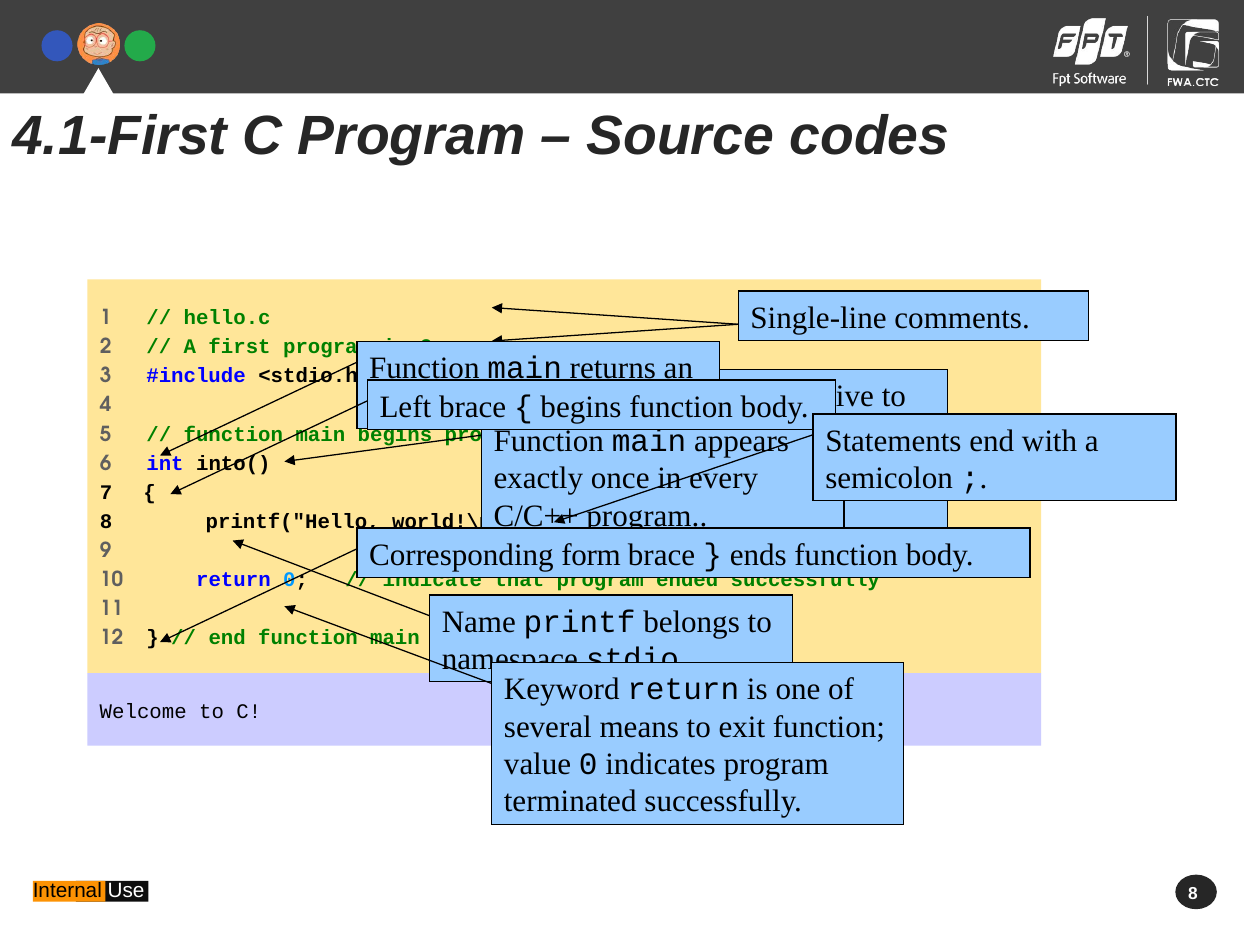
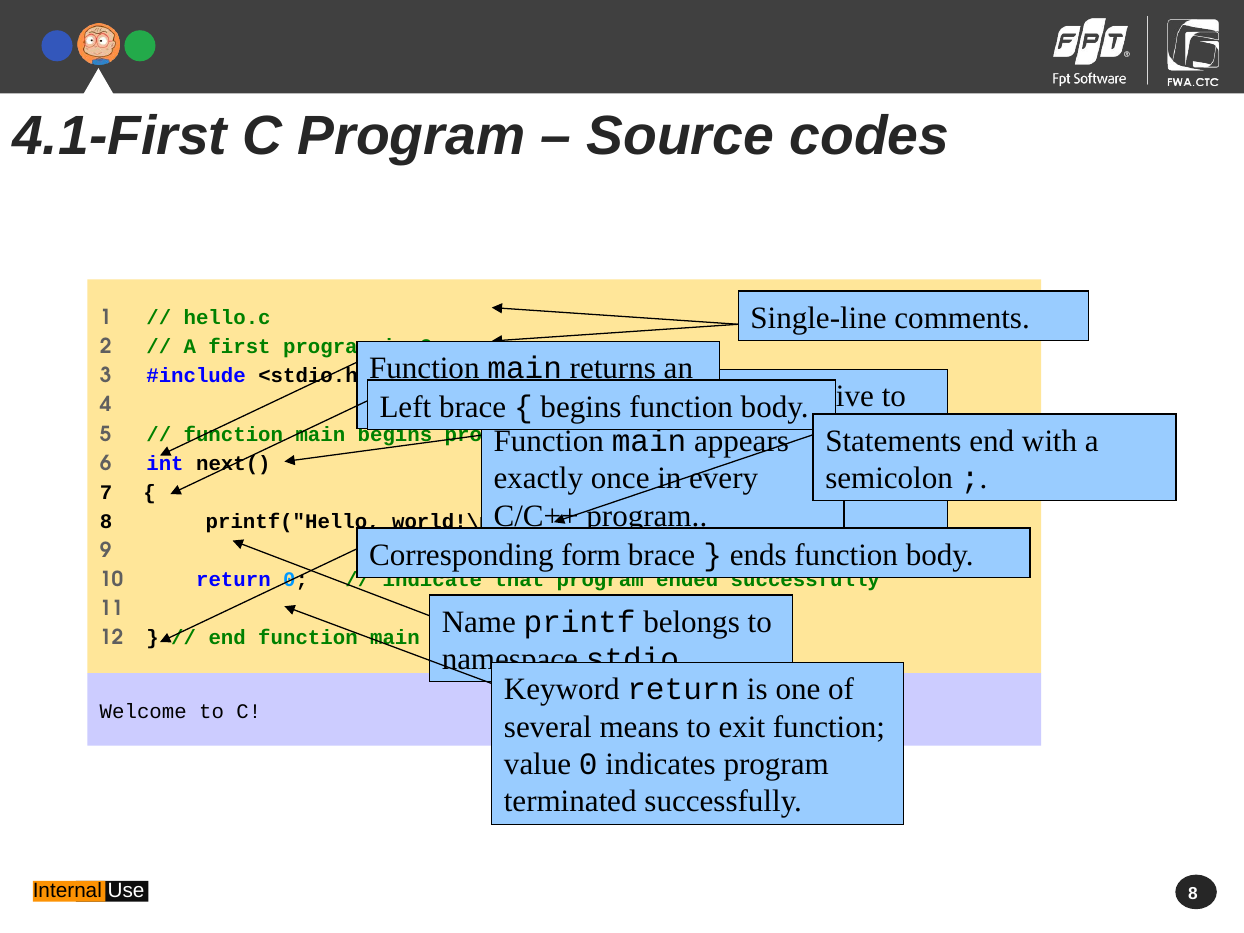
into(: into( -> next( (233, 463)
